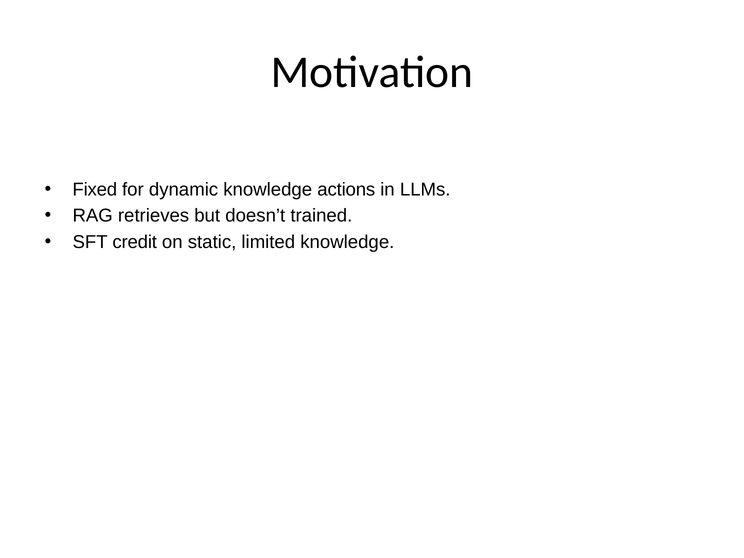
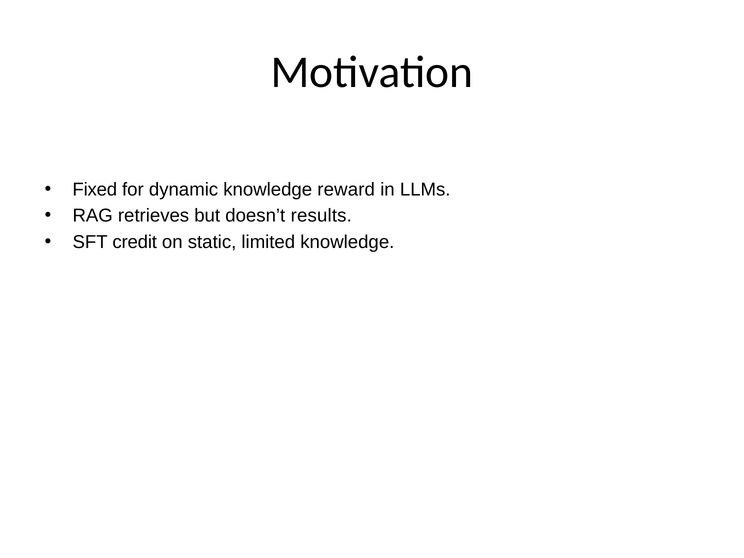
actions: actions -> reward (346, 190)
trained: trained -> results (321, 216)
